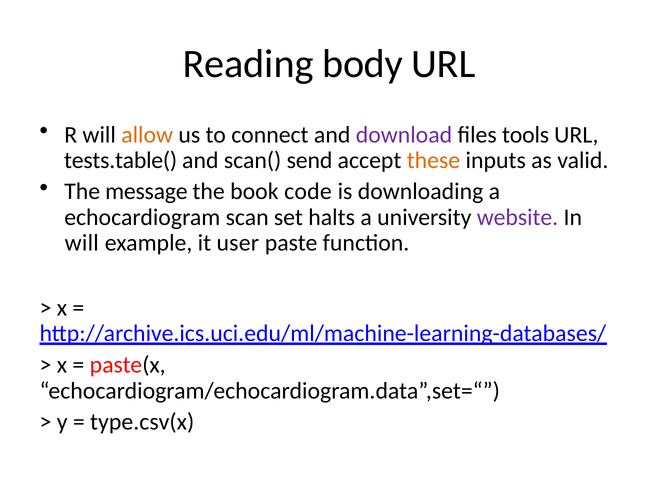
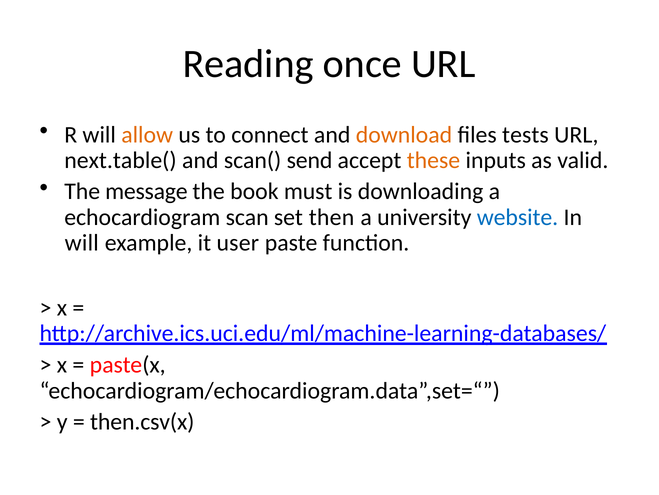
body: body -> once (362, 64)
download colour: purple -> orange (404, 135)
tools: tools -> tests (525, 135)
tests.table(: tests.table( -> next.table( (120, 160)
code: code -> must (308, 191)
halts: halts -> then (332, 217)
website colour: purple -> blue (517, 217)
type.csv(x: type.csv(x -> then.csv(x (142, 421)
